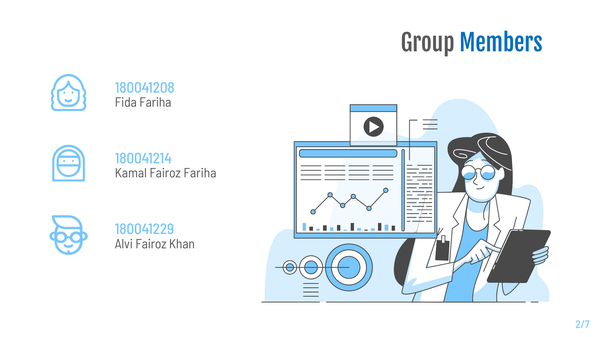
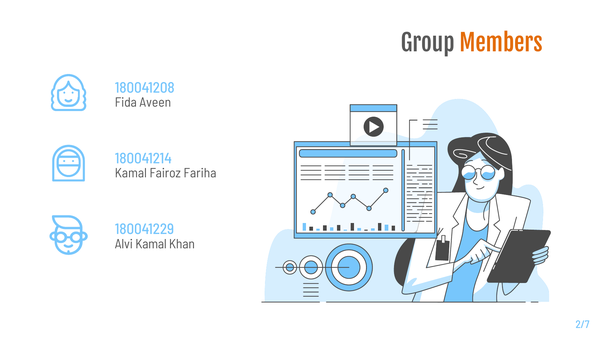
Members colour: blue -> orange (501, 44)
Fida Fariha: Fariha -> Aveen (155, 102)
Alvi Fairoz: Fairoz -> Kamal (151, 244)
